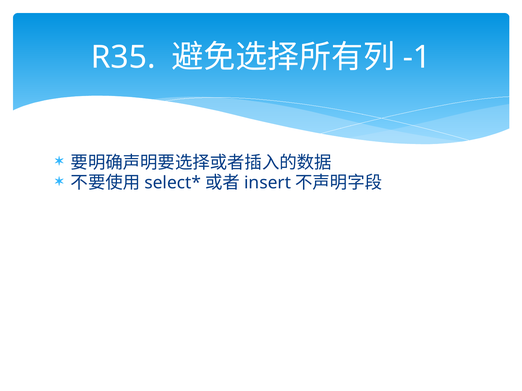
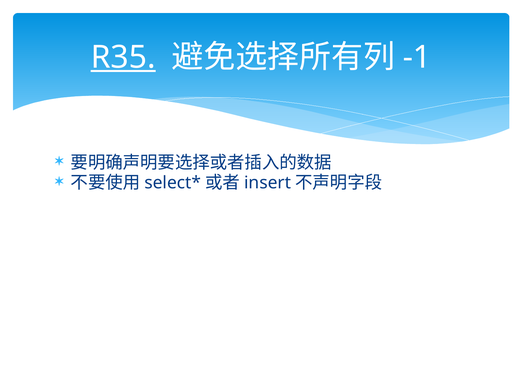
R35 underline: none -> present (123, 57)
